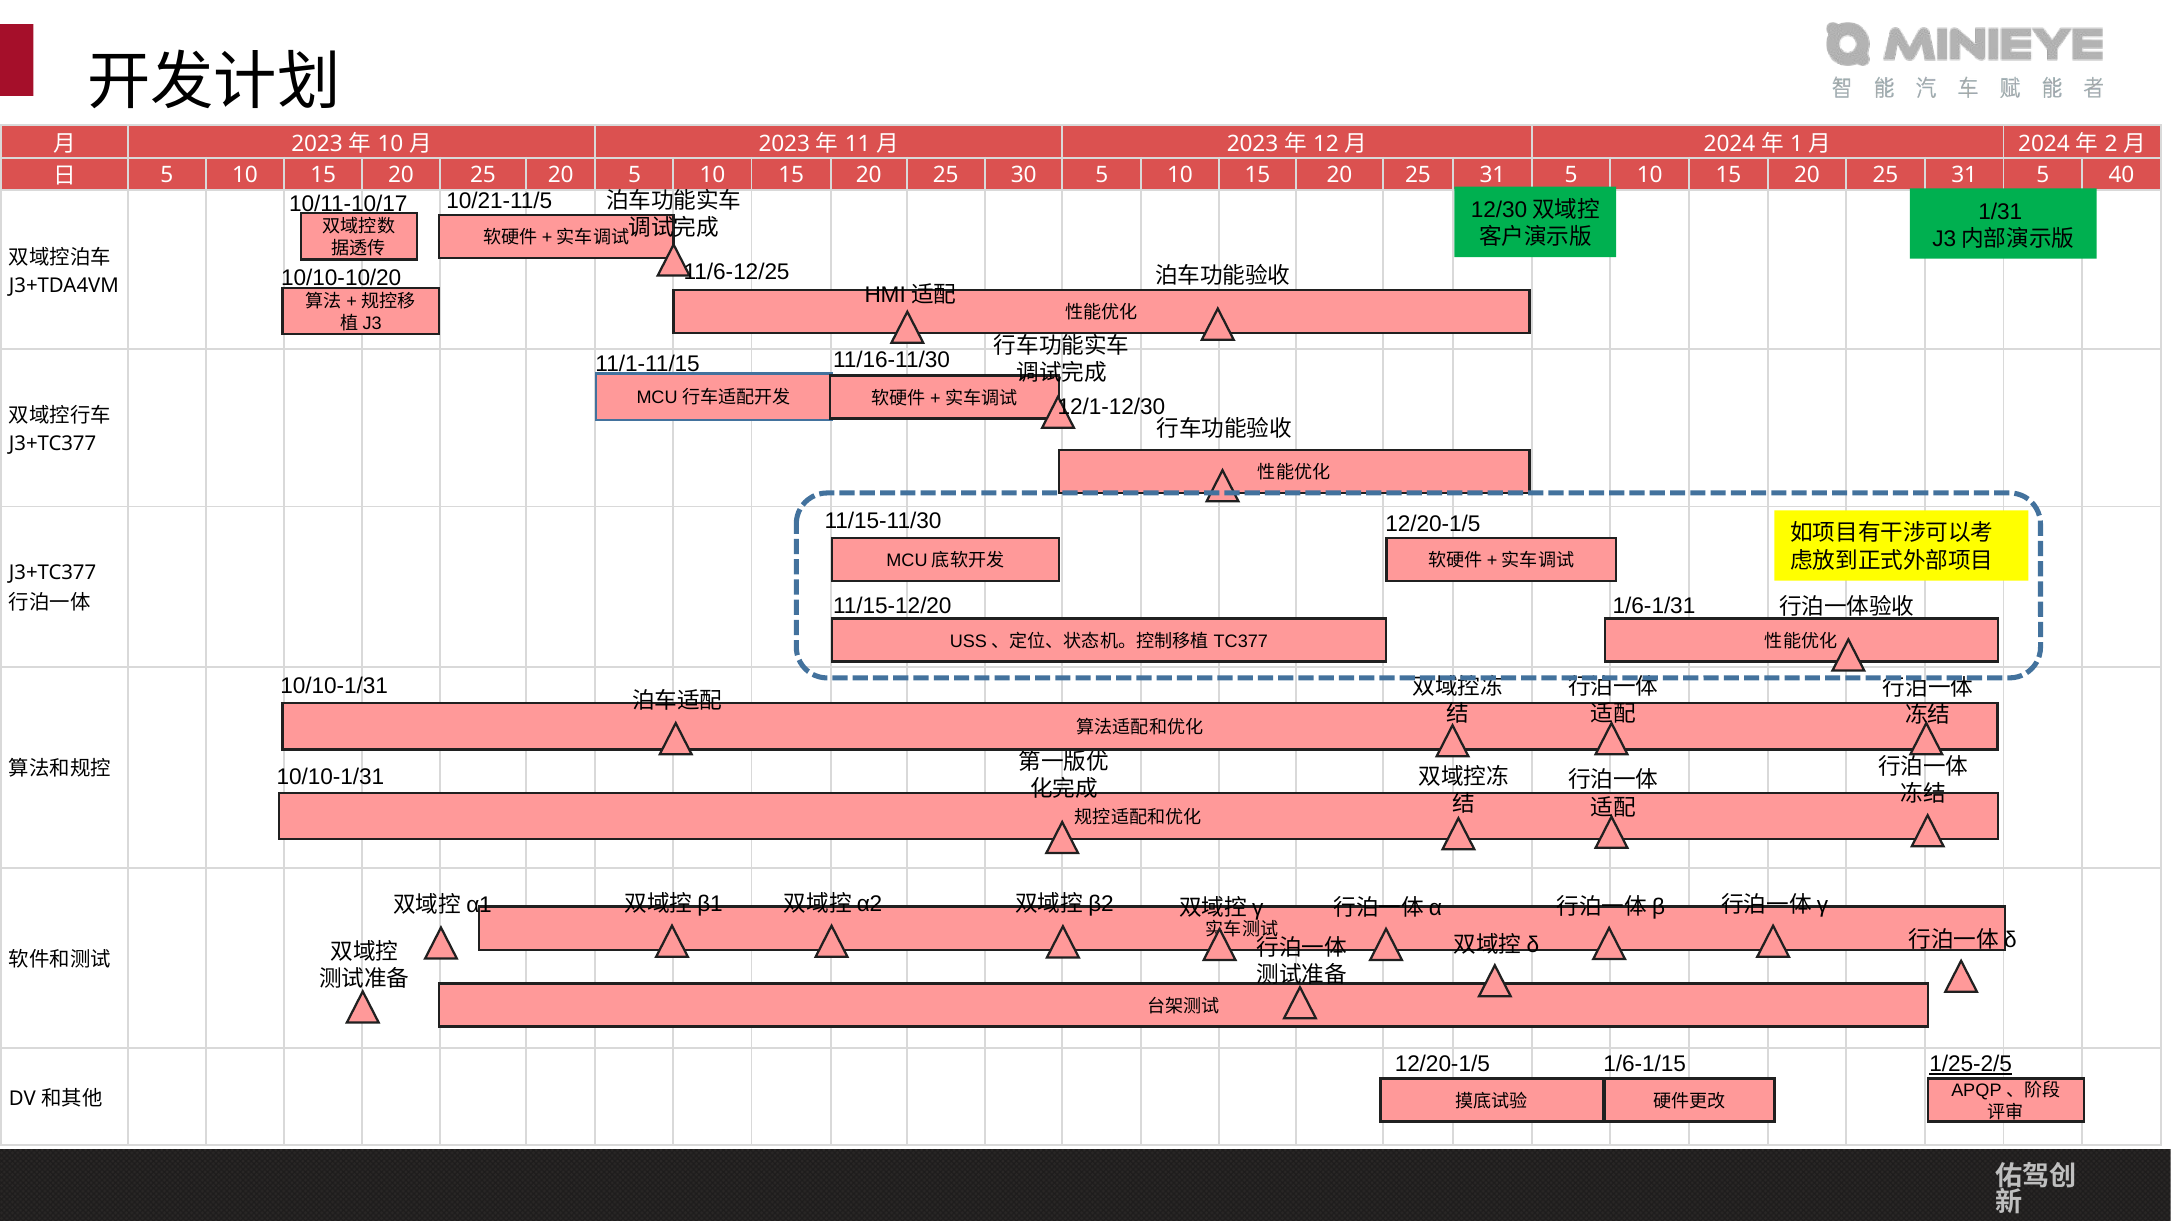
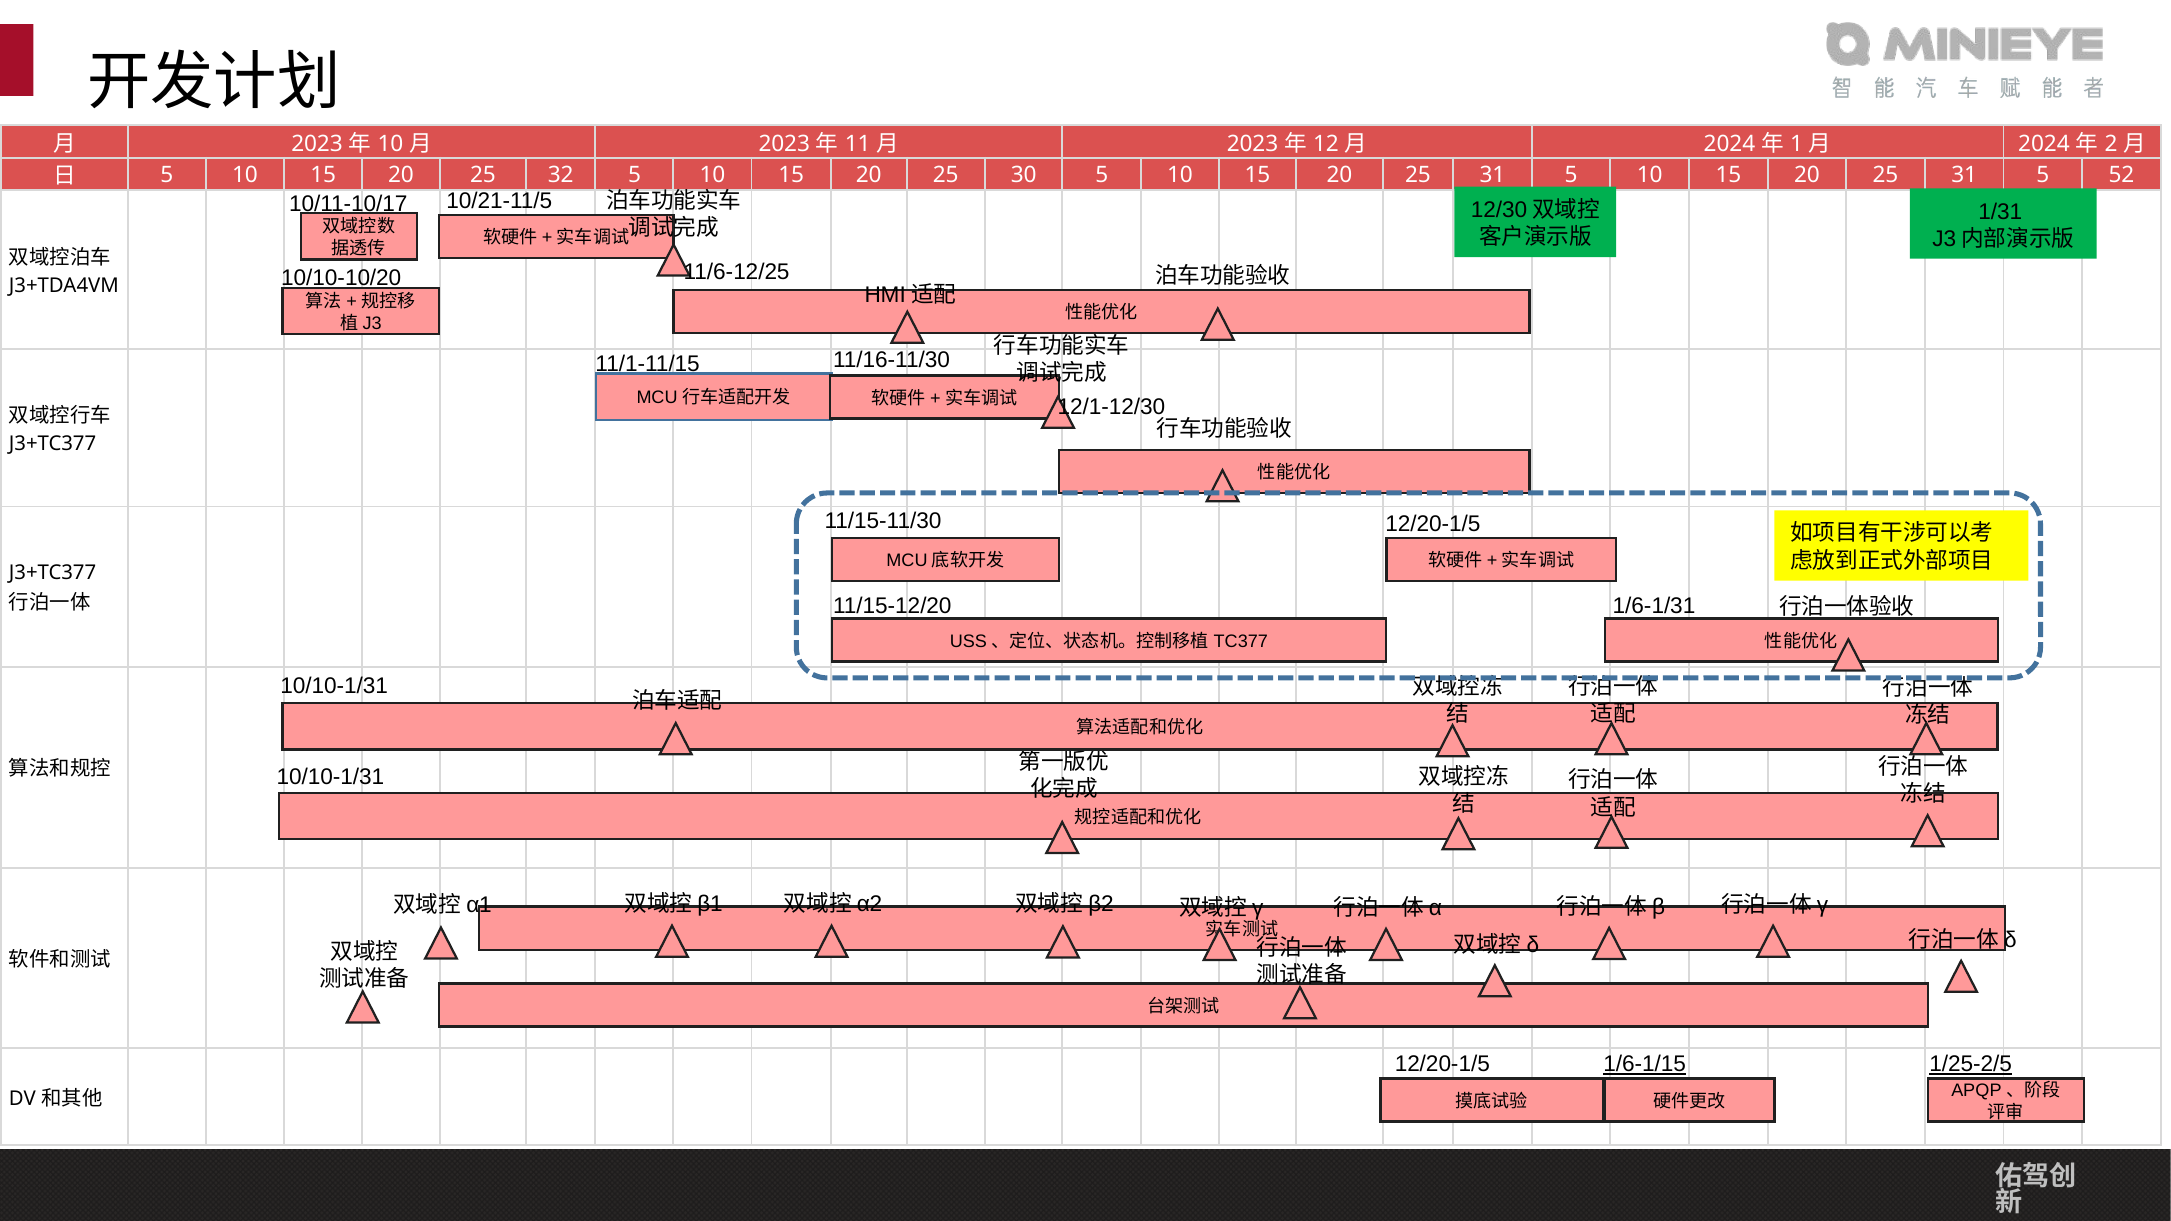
25 20: 20 -> 32 (561, 175)
40: 40 -> 52 (2121, 175)
1/6-1/15 underline: none -> present (1645, 1064)
